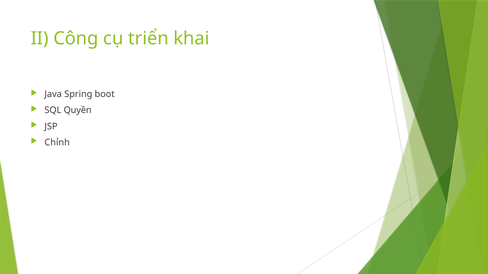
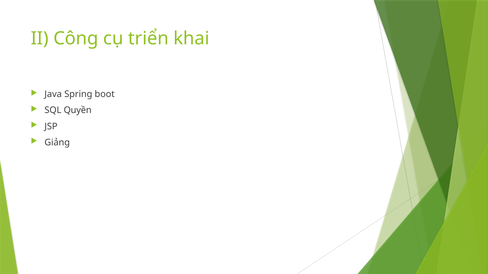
Chỉnh: Chỉnh -> Giảng (57, 143)
